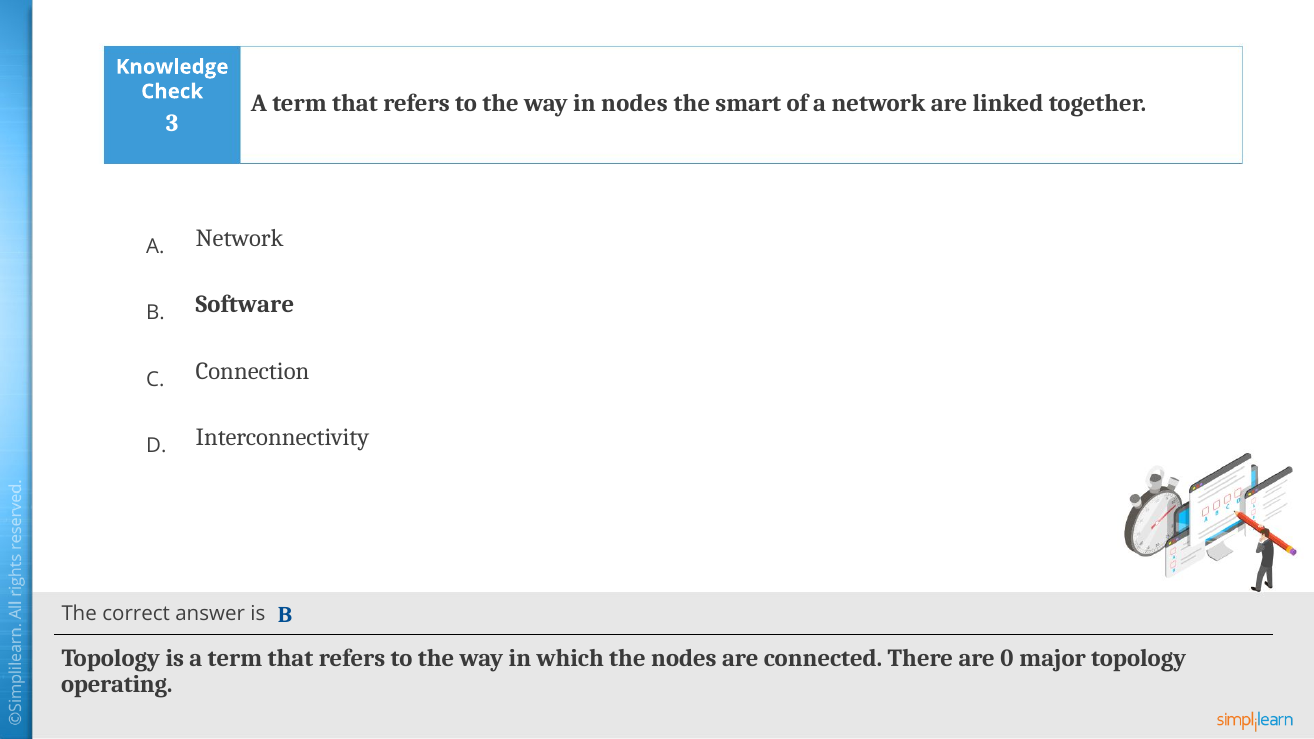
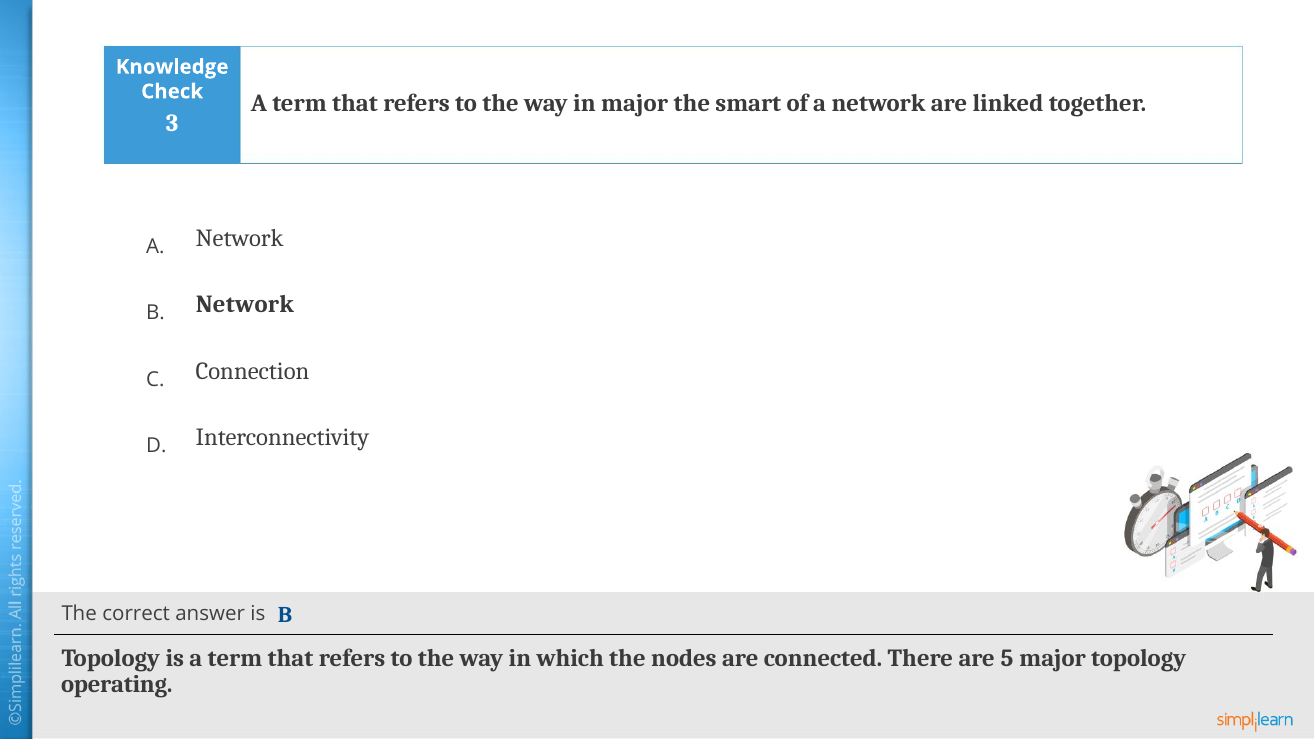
in nodes: nodes -> major (635, 104)
Software: Software -> Network (245, 305)
0: 0 -> 5 (1007, 658)
